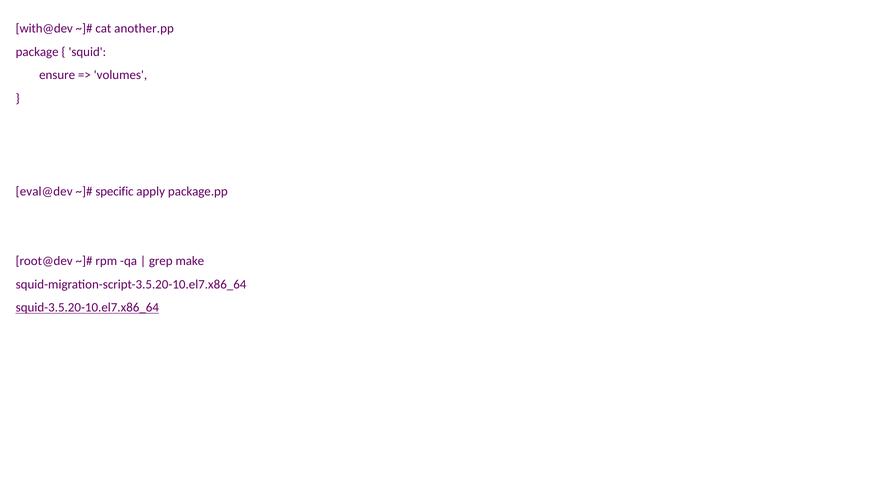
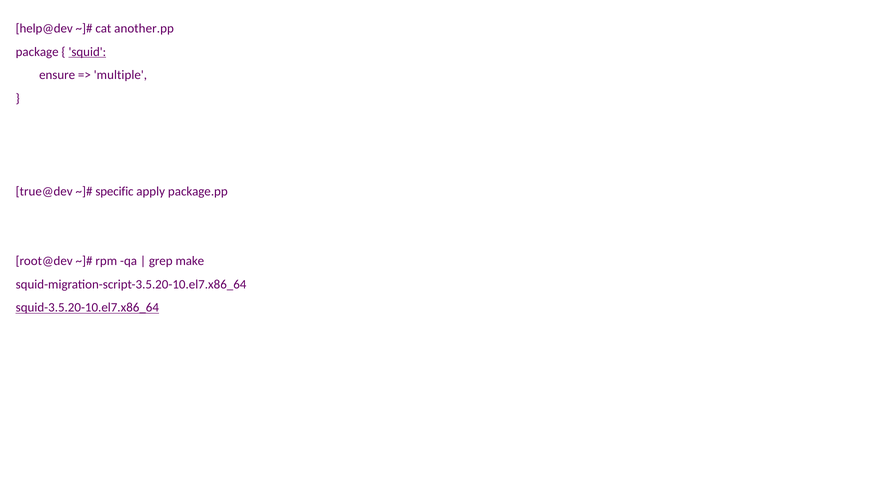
with@dev: with@dev -> help@dev (44, 28)
squid underline: none -> present (87, 52)
volumes: volumes -> multiple (120, 75)
eval@dev: eval@dev -> true@dev (44, 191)
